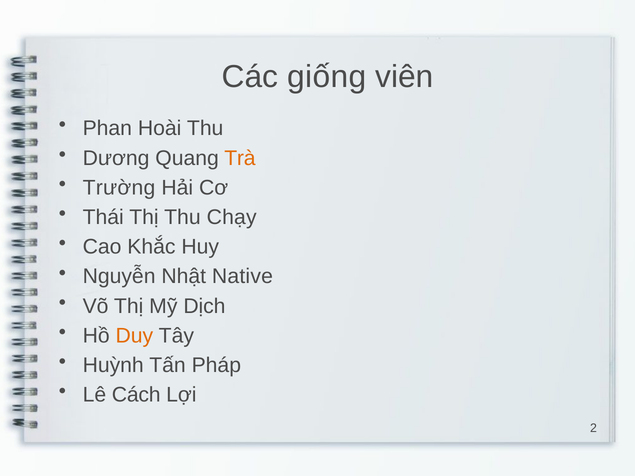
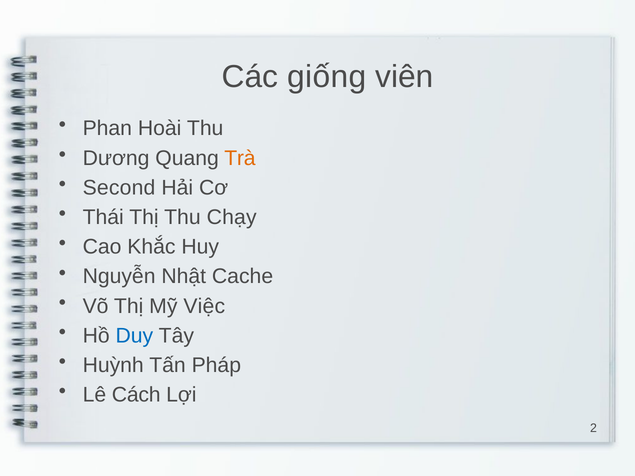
Trường: Trường -> Second (119, 188)
Native: Native -> Cache (243, 277)
Dịch: Dịch -> Việc (204, 306)
Duy colour: orange -> blue (134, 336)
